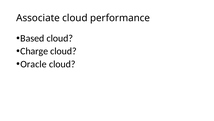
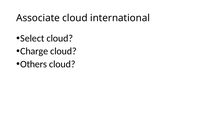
performance: performance -> international (120, 18)
Based: Based -> Select (32, 38)
Oracle: Oracle -> Others (34, 64)
